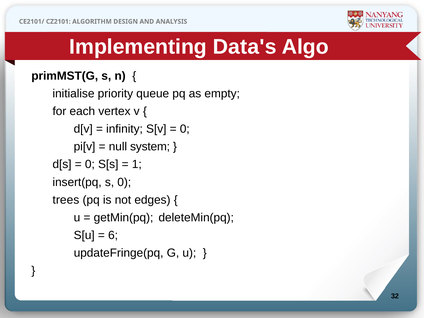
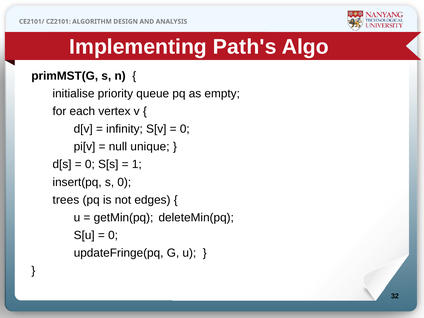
Data's: Data's -> Path's (245, 47)
system: system -> unique (150, 147)
6: 6 -> 0 (113, 235)
